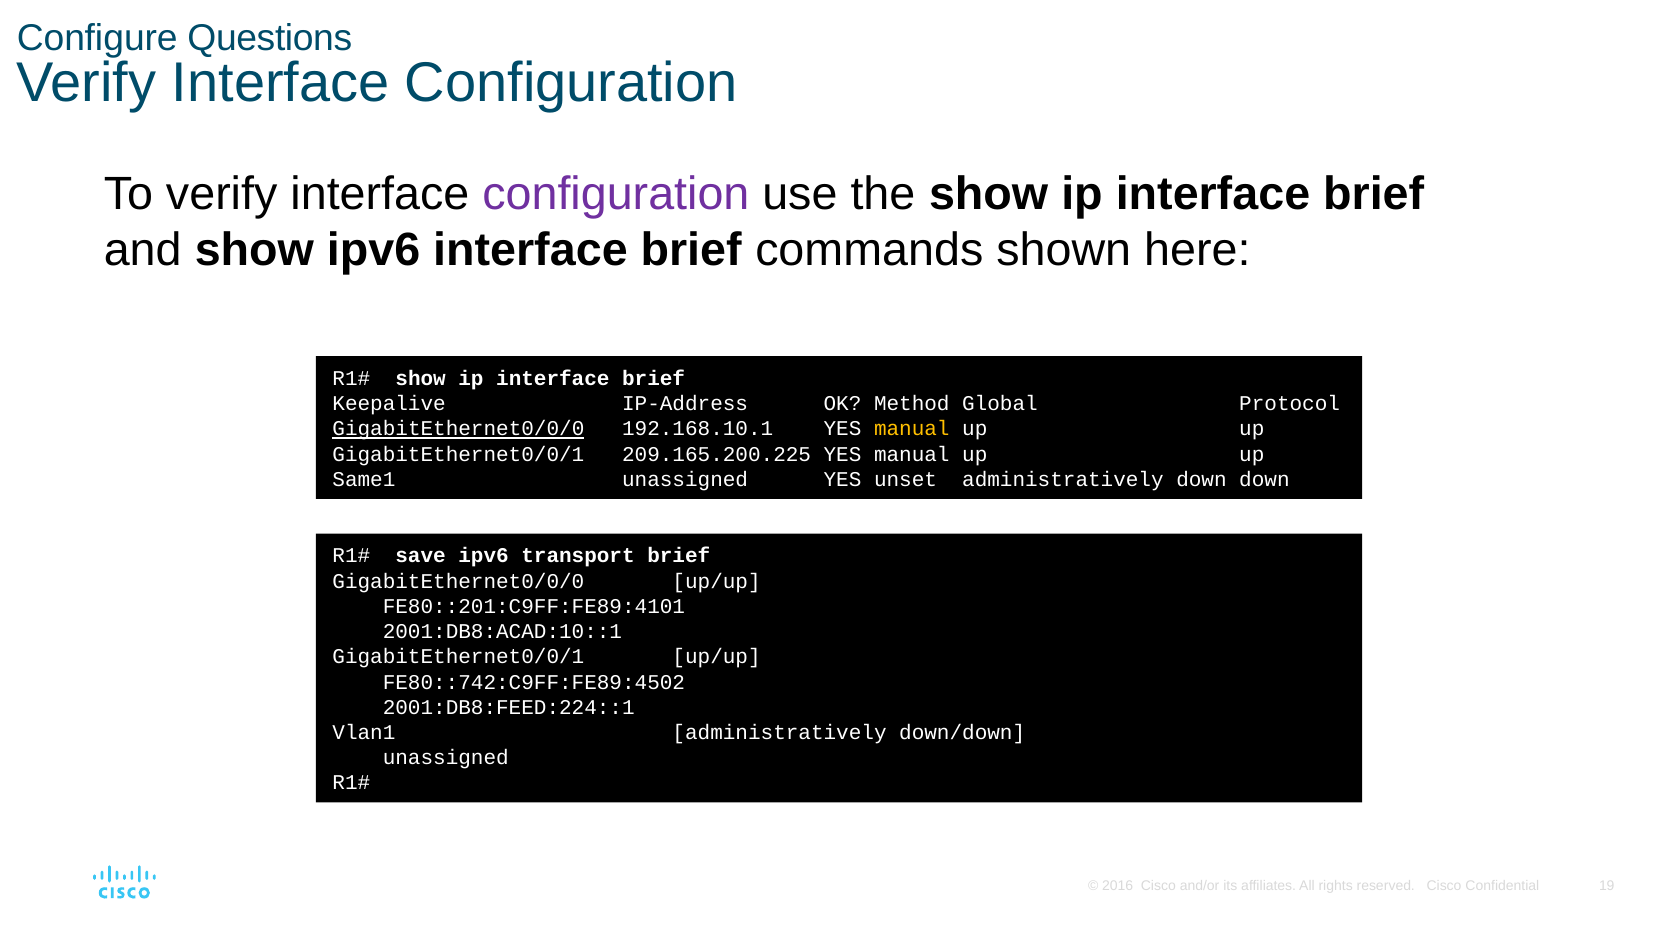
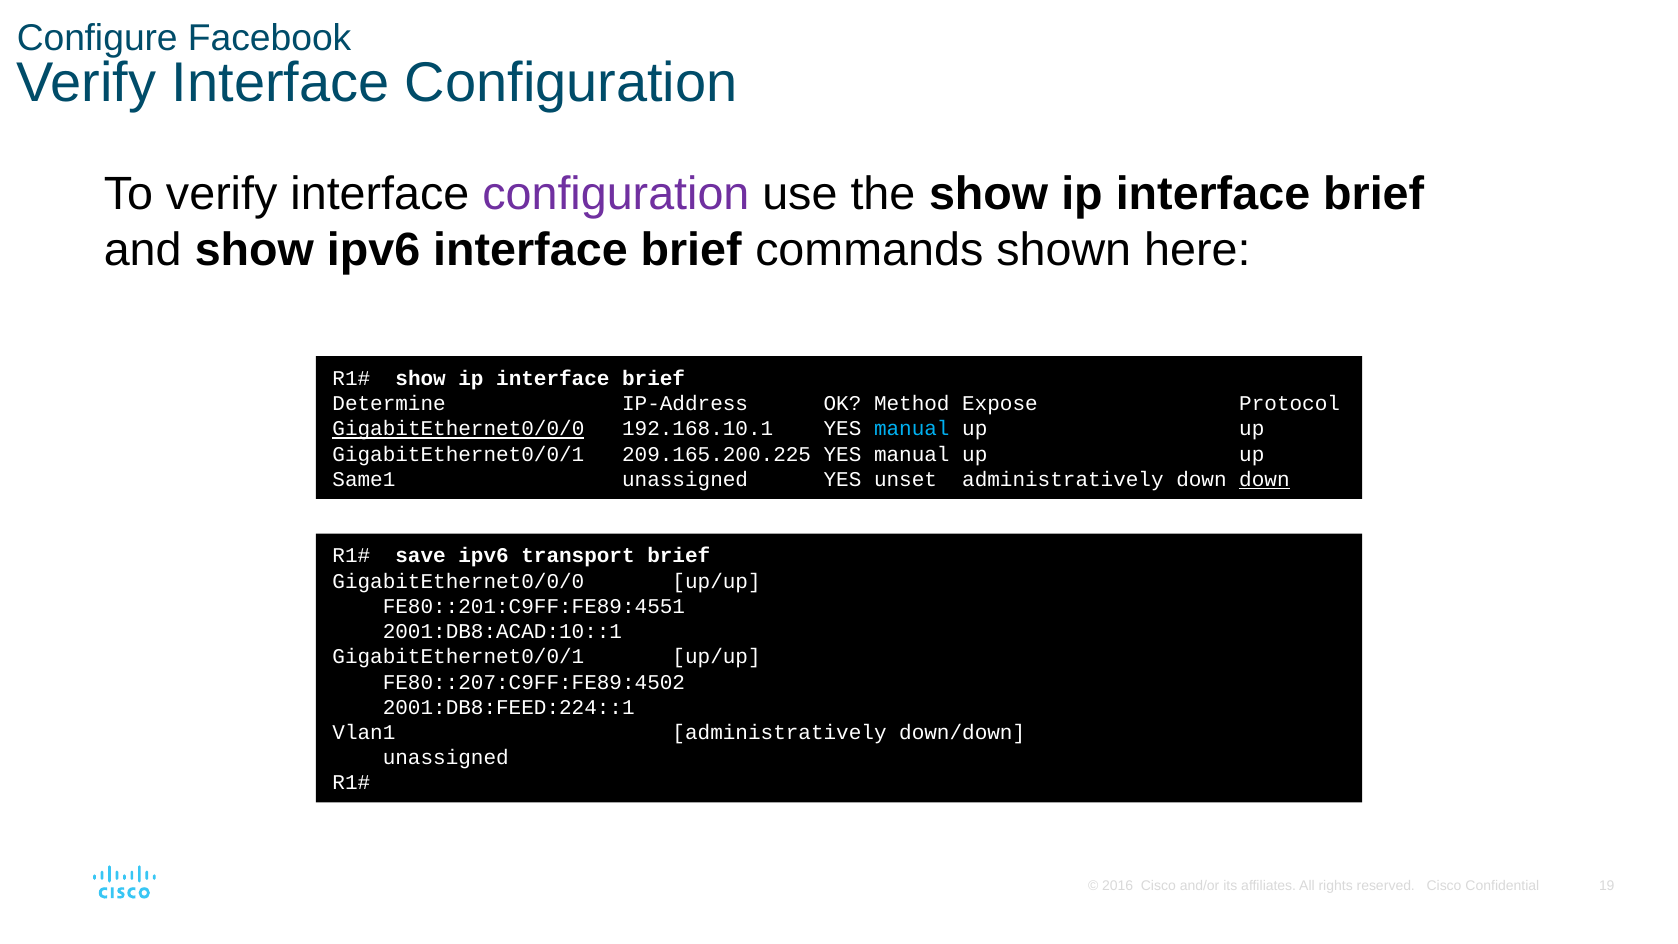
Questions: Questions -> Facebook (270, 39)
Keepalive: Keepalive -> Determine (389, 404)
Global: Global -> Expose (1000, 404)
manual colour: yellow -> light blue (912, 429)
down underline: none -> present (1264, 479)
FE80::201:C9FF:FE89:4101: FE80::201:C9FF:FE89:4101 -> FE80::201:C9FF:FE89:4551 (534, 606)
FE80::742:C9FF:FE89:4502: FE80::742:C9FF:FE89:4502 -> FE80::207:C9FF:FE89:4502 (534, 682)
